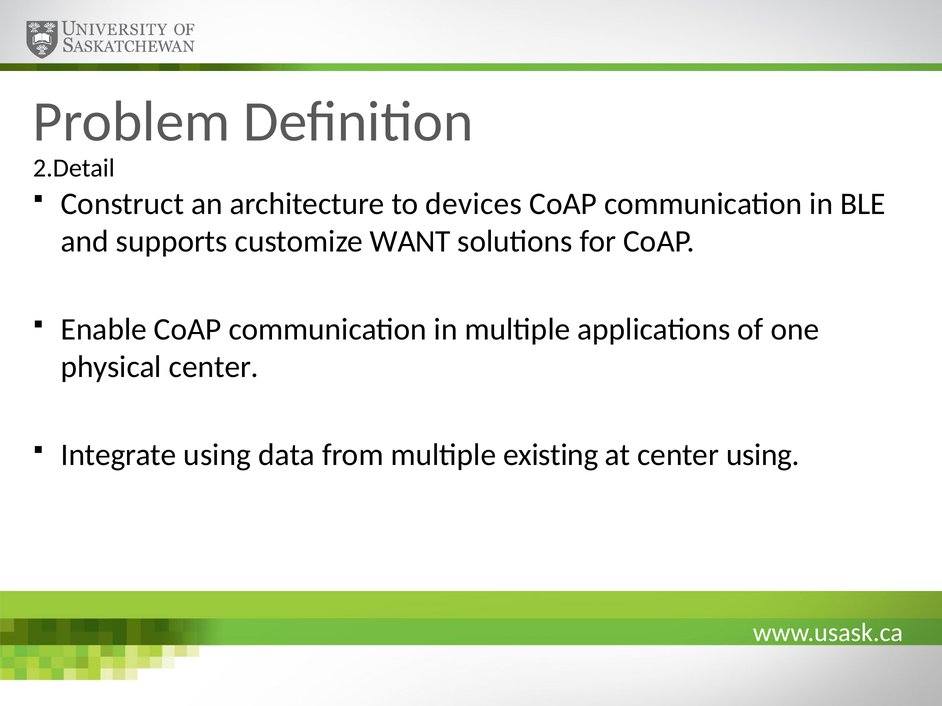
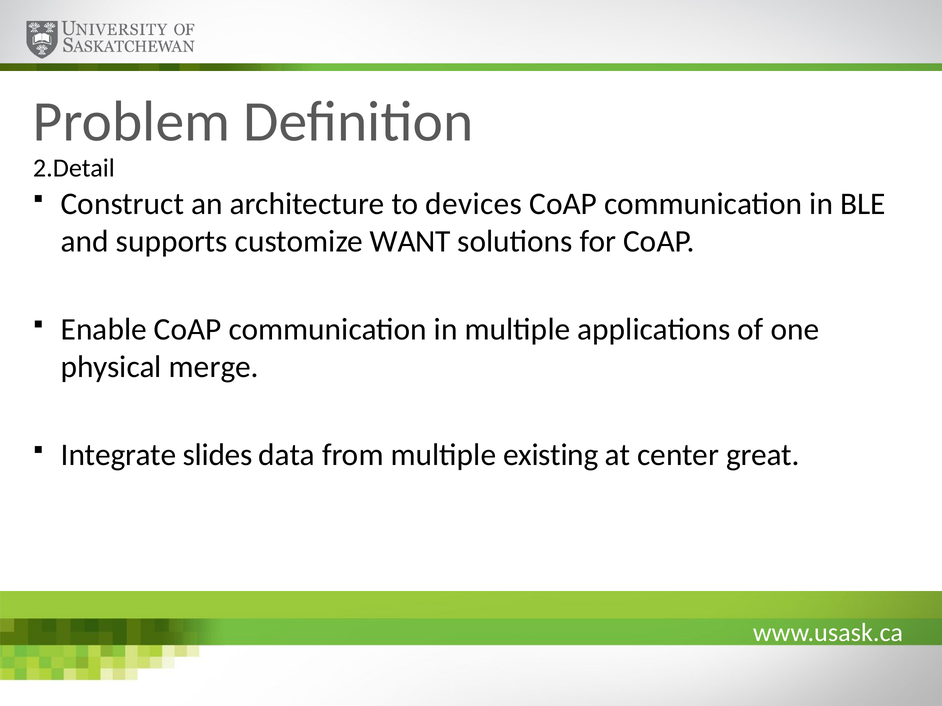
physical center: center -> merge (214, 367)
Integrate using: using -> slides (218, 455)
center using: using -> great (763, 455)
